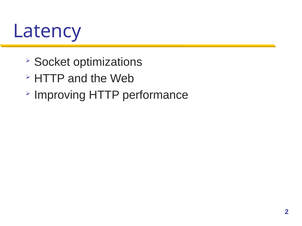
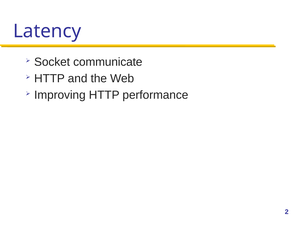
optimizations: optimizations -> communicate (108, 62)
